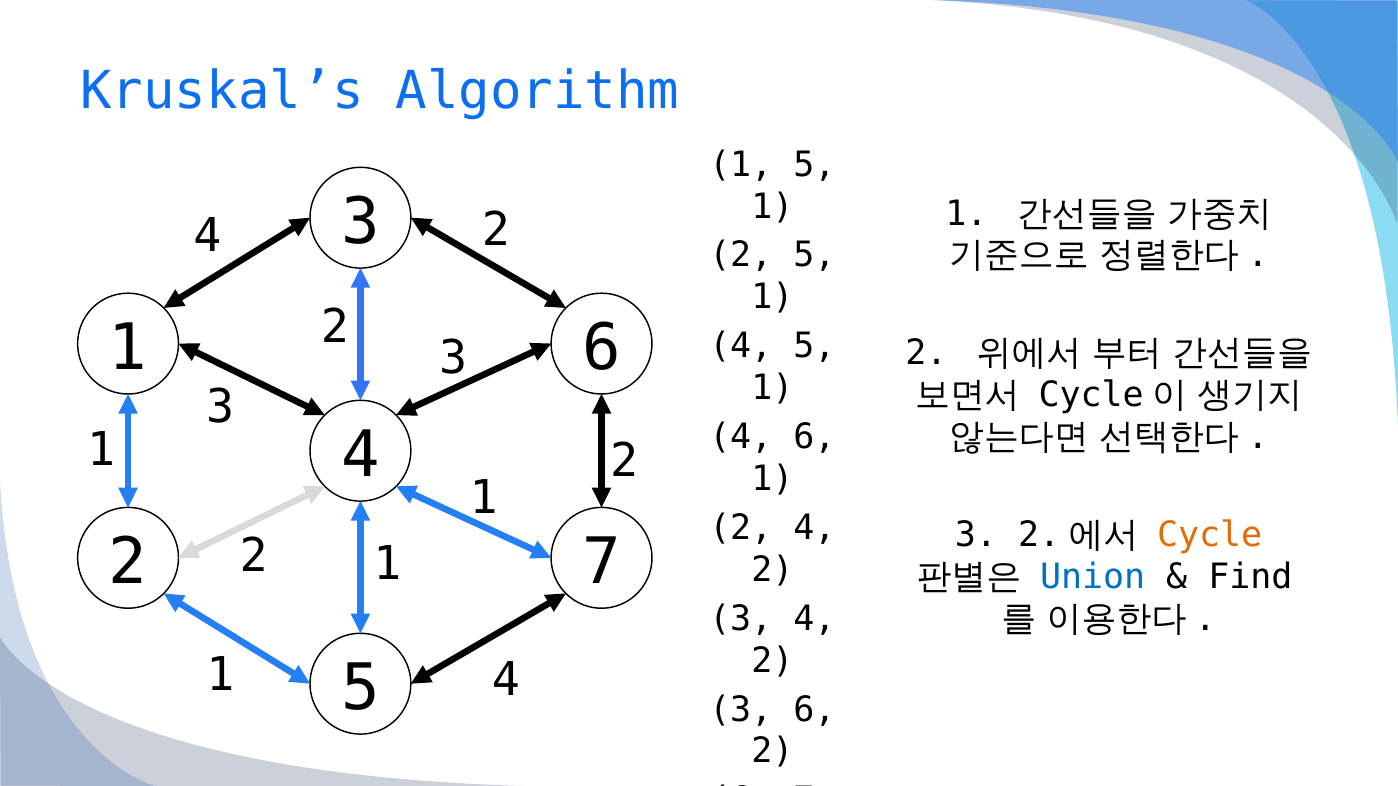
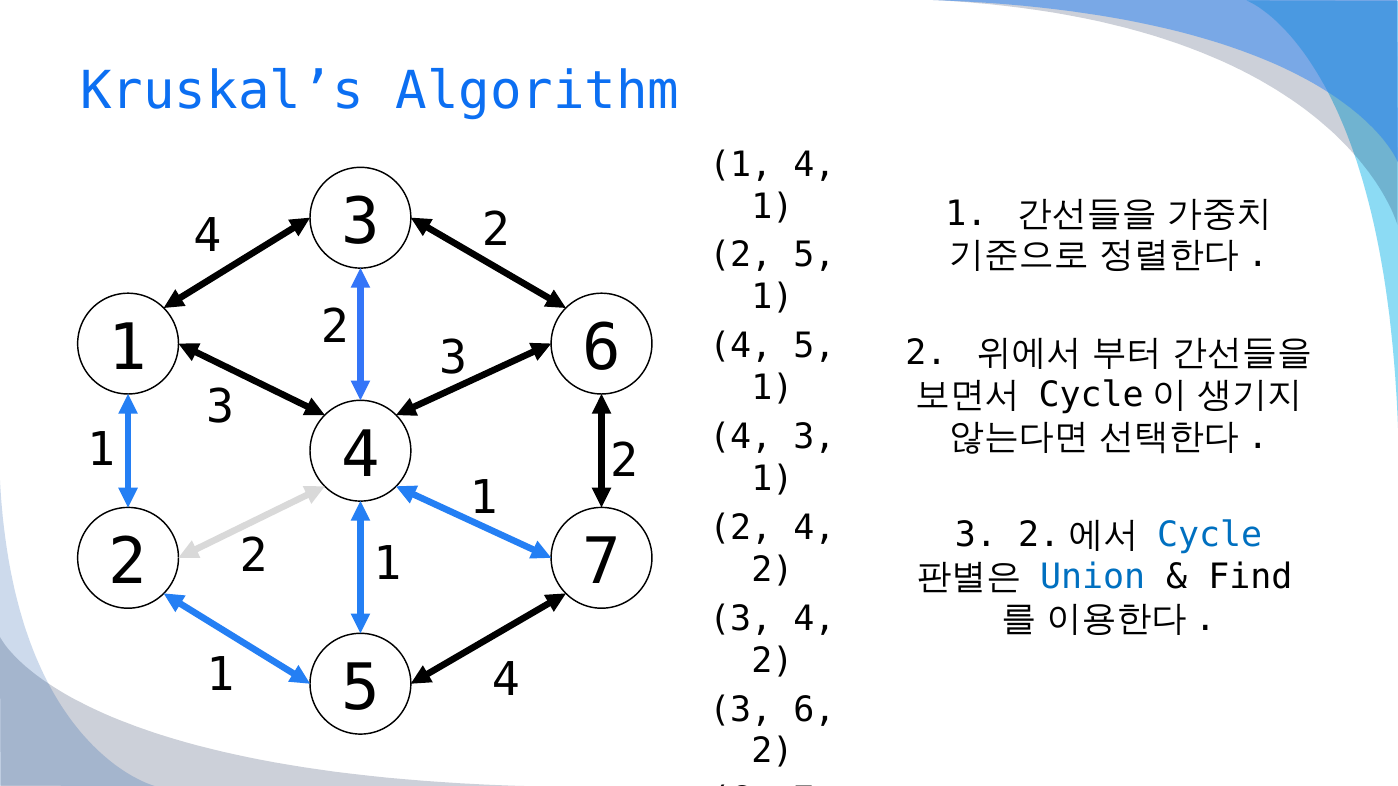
5: 5 -> 4 (814, 165)
6: 6 -> 3 (814, 437)
Cycle colour: orange -> blue (1210, 535)
